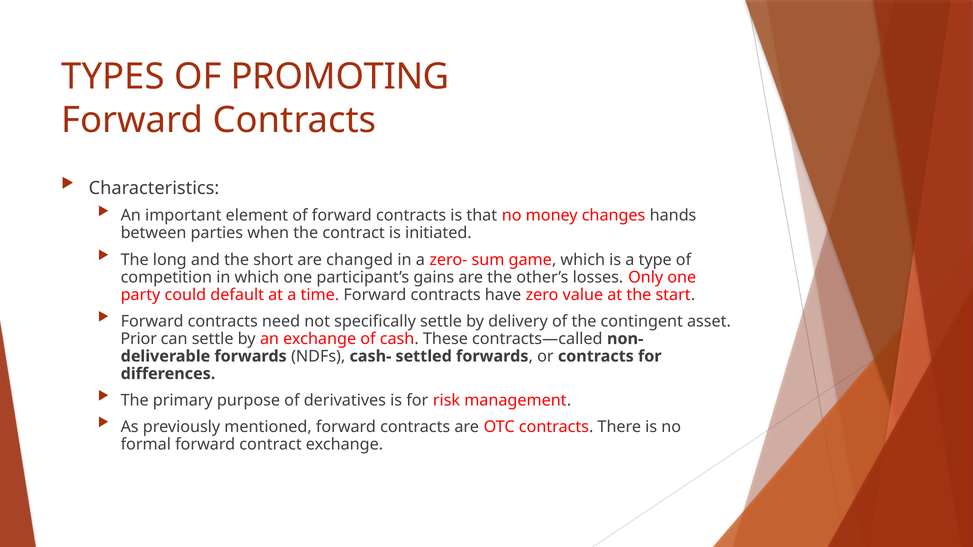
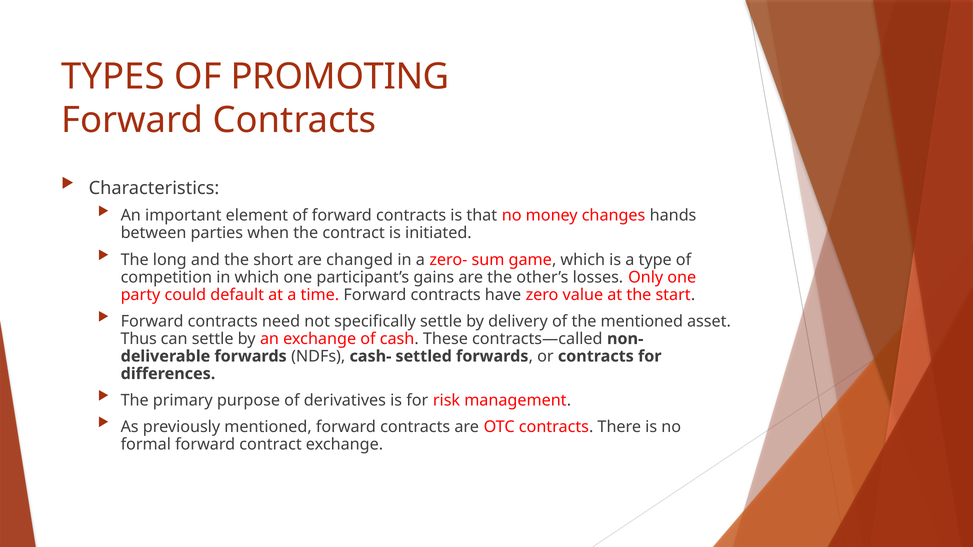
the contingent: contingent -> mentioned (642, 321)
Prior: Prior -> Thus (139, 339)
